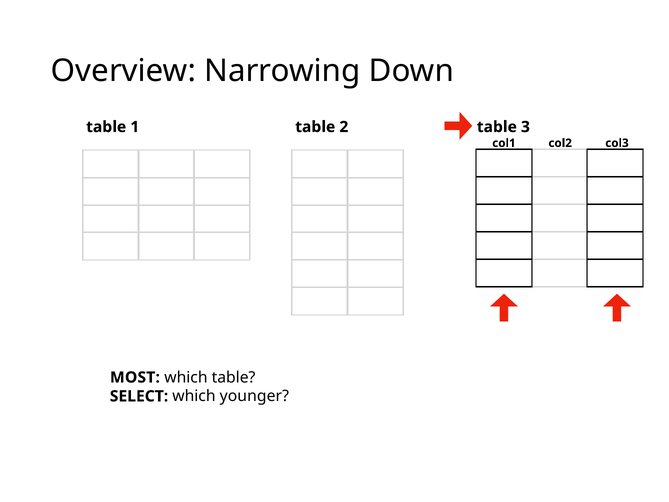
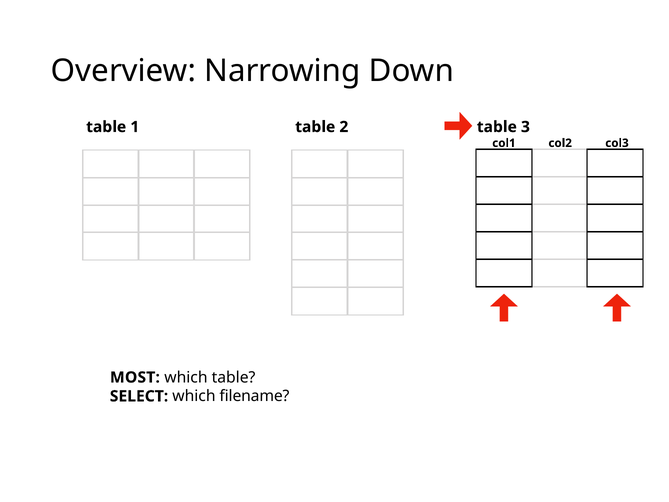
younger: younger -> filename (254, 396)
